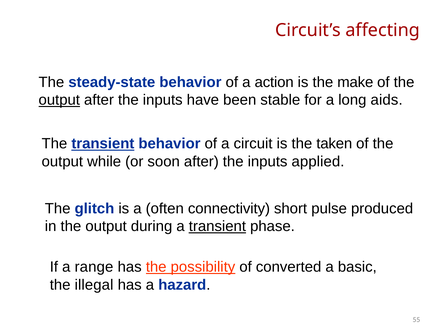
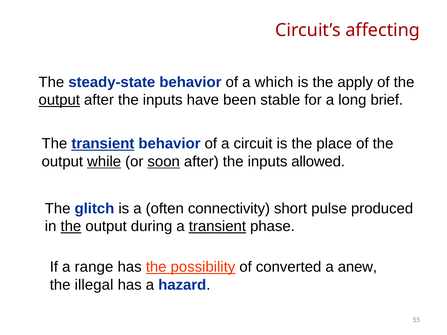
action: action -> which (274, 82)
make: make -> apply (355, 82)
aids: aids -> brief (387, 100)
taken: taken -> place (334, 144)
while underline: none -> present (104, 162)
soon underline: none -> present (164, 162)
applied: applied -> allowed (318, 162)
the underline: none -> present (71, 227)
basic: basic -> anew (357, 267)
